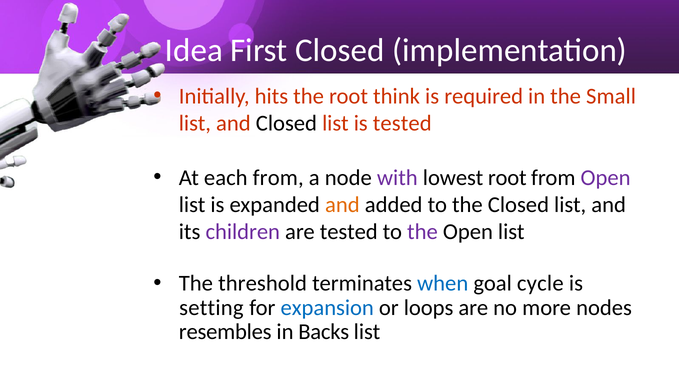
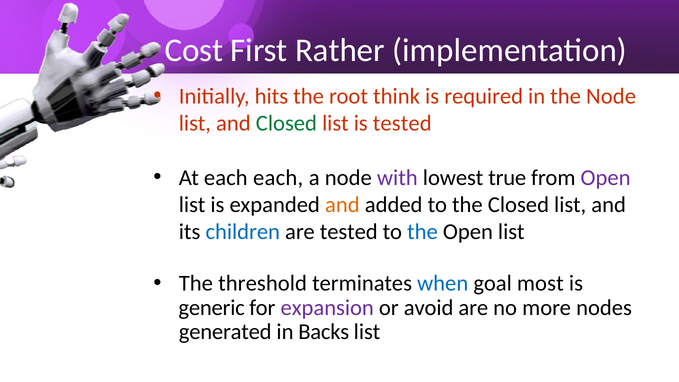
Idea: Idea -> Cost (194, 50)
First Closed: Closed -> Rather (340, 50)
the Small: Small -> Node (611, 96)
Closed colour: black -> green (286, 123)
each from: from -> each (278, 178)
lowest root: root -> true (507, 178)
children colour: purple -> blue (243, 232)
the colour: purple -> blue (422, 232)
cycle: cycle -> most (540, 283)
setting: setting -> generic (212, 308)
expansion colour: blue -> purple (327, 308)
loops: loops -> avoid (429, 308)
resembles: resembles -> generated (225, 332)
